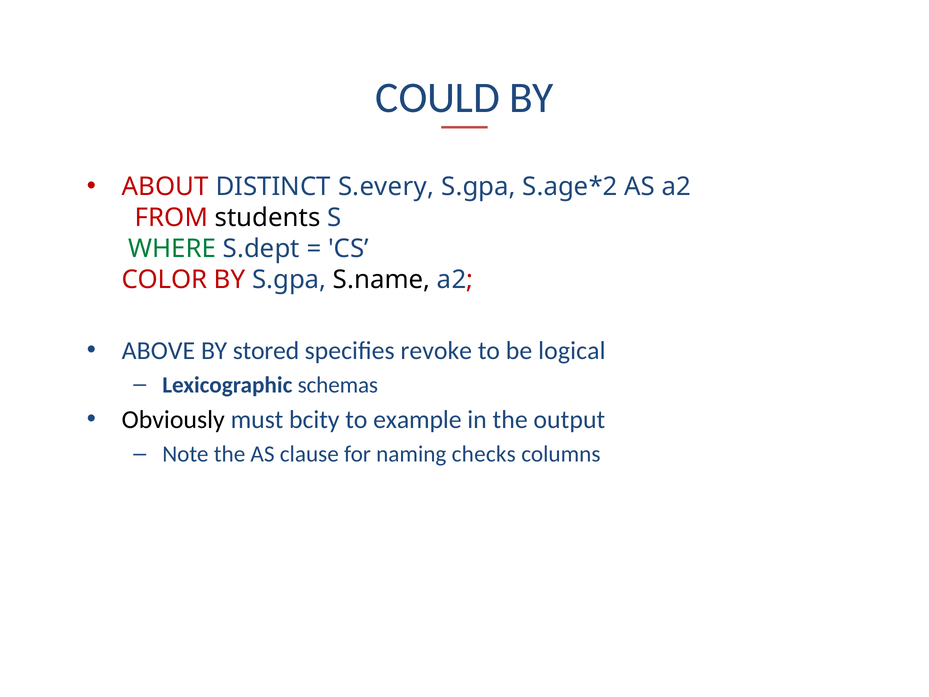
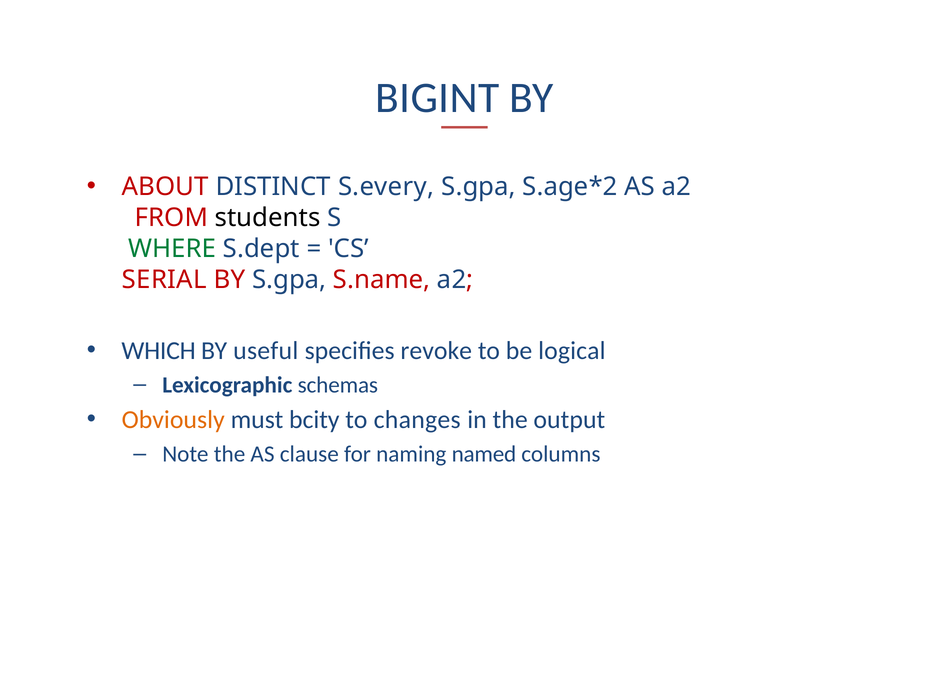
COULD: COULD -> BIGINT (437, 98)
COLOR: COLOR -> SERIAL (164, 280)
S.name colour: black -> red (382, 280)
ABOVE: ABOVE -> WHICH (159, 351)
stored: stored -> useful (266, 351)
Obviously colour: black -> orange (173, 420)
example: example -> changes (417, 420)
checks: checks -> named (484, 454)
